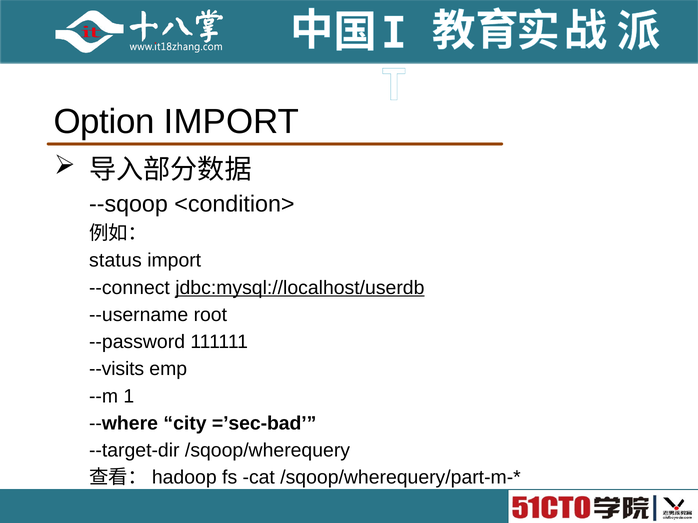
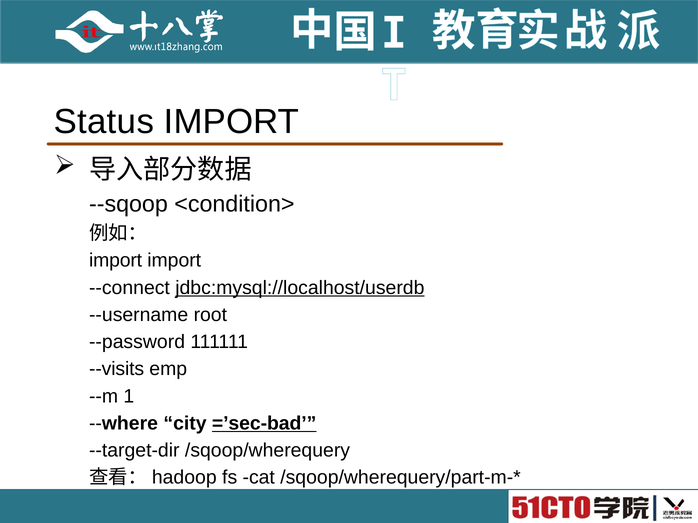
Option: Option -> Status (104, 122)
status: status -> import (116, 261)
=’sec-bad underline: none -> present (264, 424)
